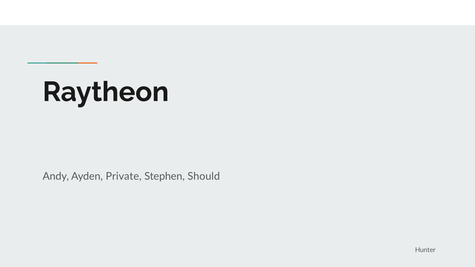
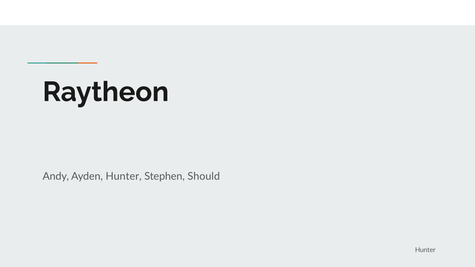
Ayden Private: Private -> Hunter (124, 177)
